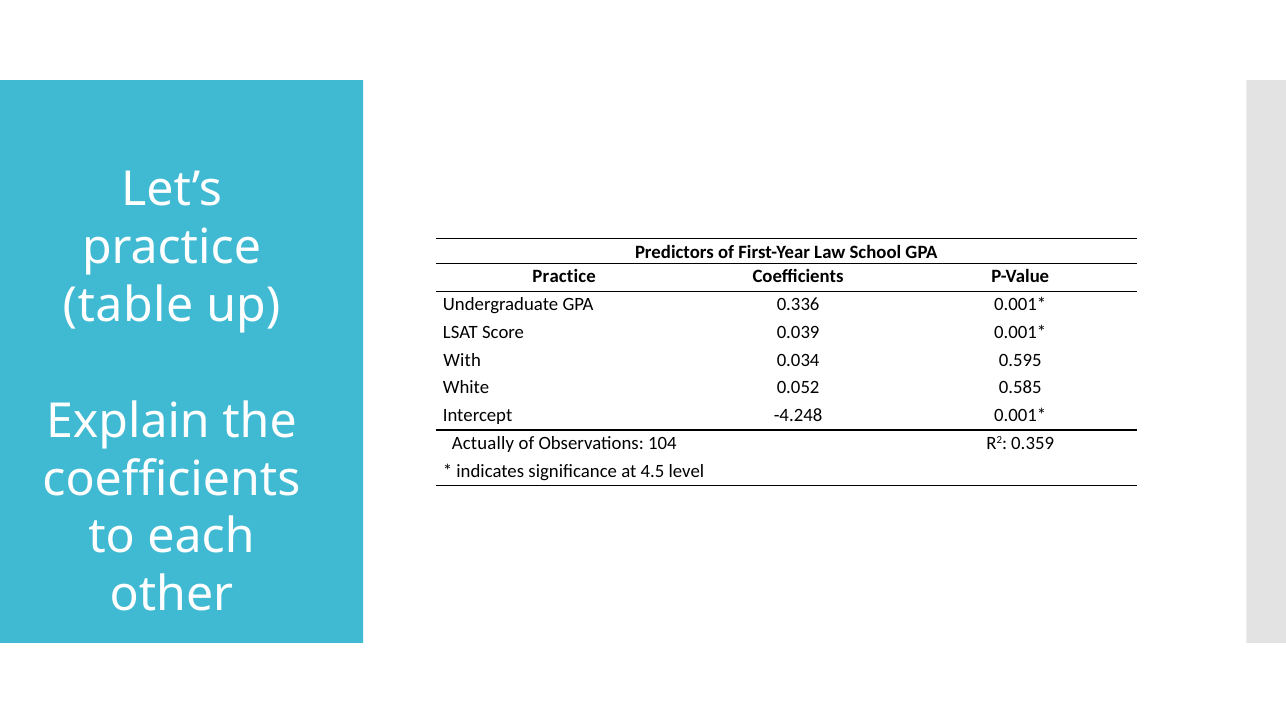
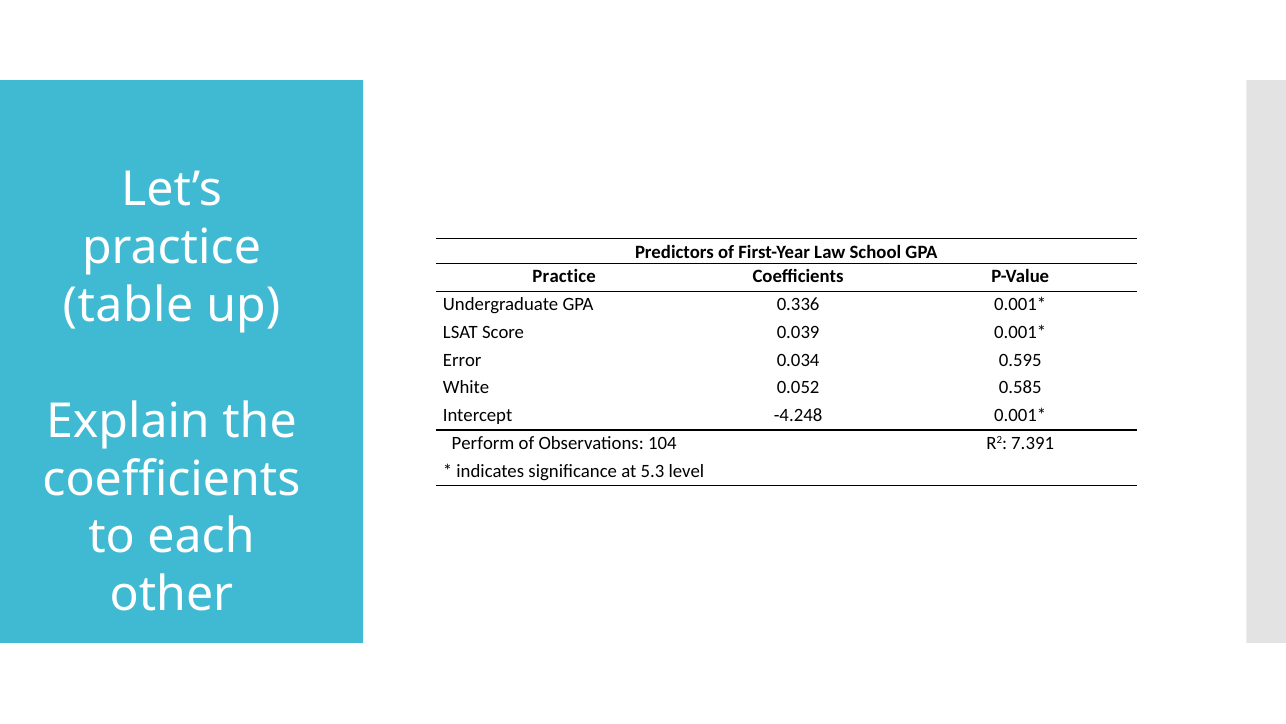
With: With -> Error (462, 360)
Actually: Actually -> Perform (483, 443)
0.359: 0.359 -> 7.391 (1033, 443)
4.5: 4.5 -> 5.3 (652, 471)
